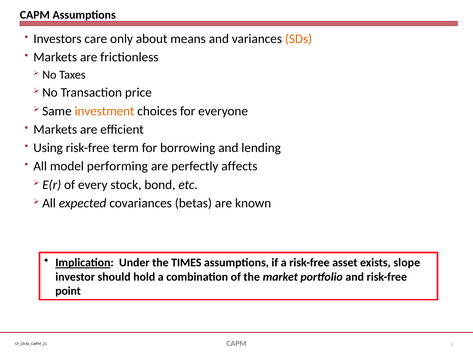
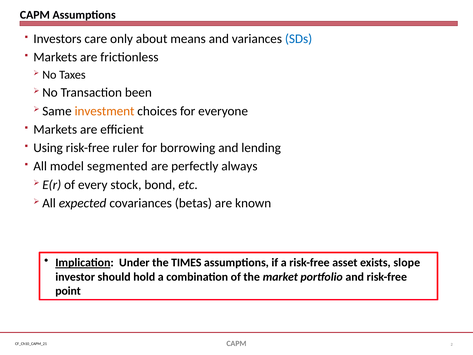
SDs colour: orange -> blue (299, 39)
price: price -> been (138, 93)
term: term -> ruler (126, 148)
performing: performing -> segmented (117, 166)
affects: affects -> always (239, 166)
